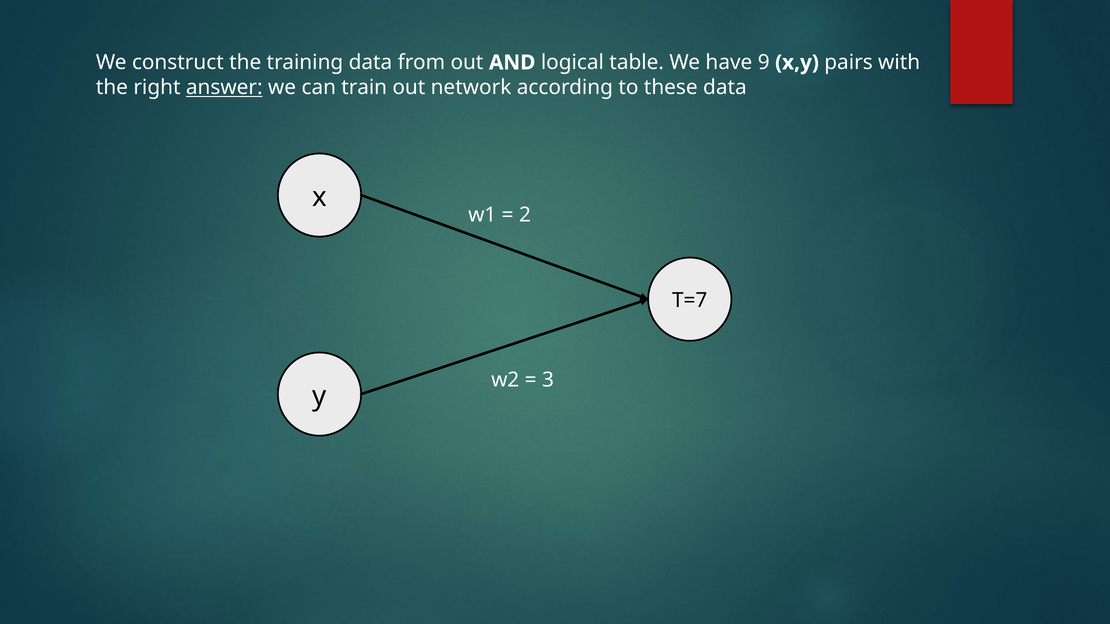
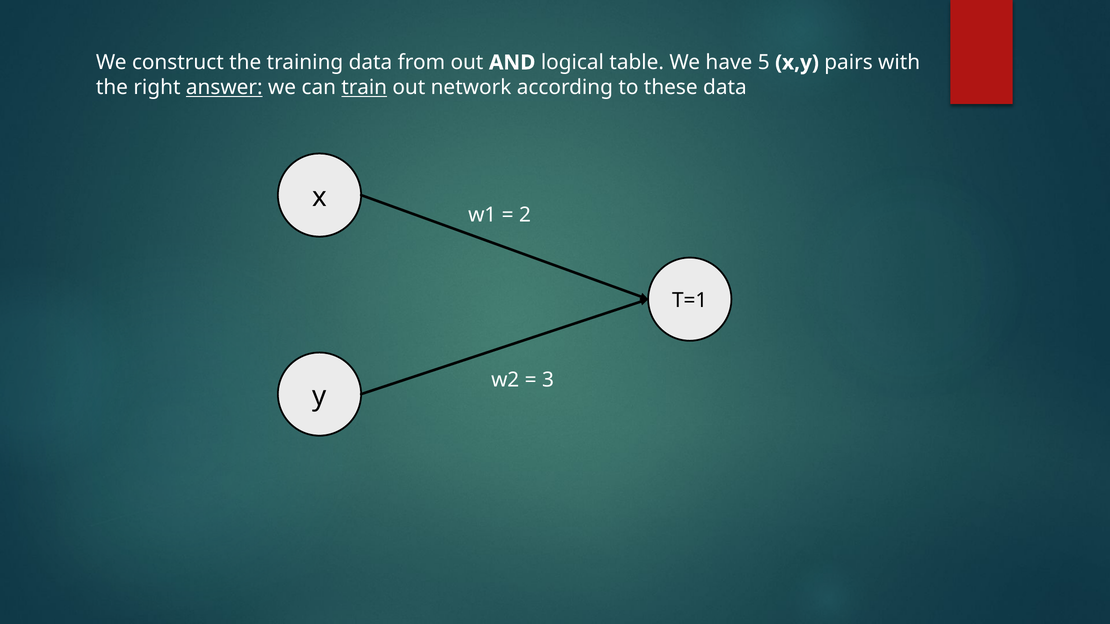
9: 9 -> 5 (764, 63)
train underline: none -> present (364, 88)
T=7: T=7 -> T=1 (690, 301)
